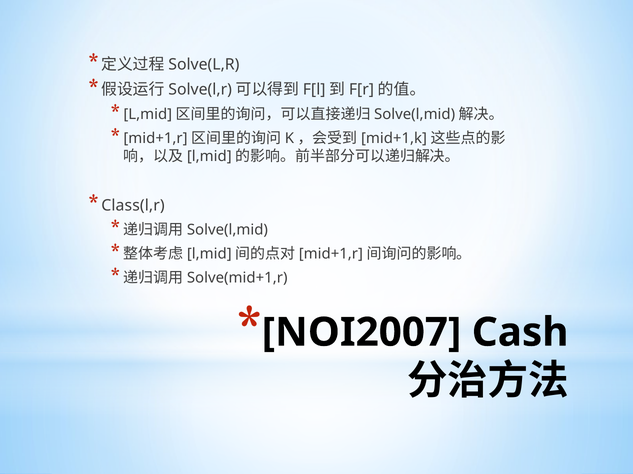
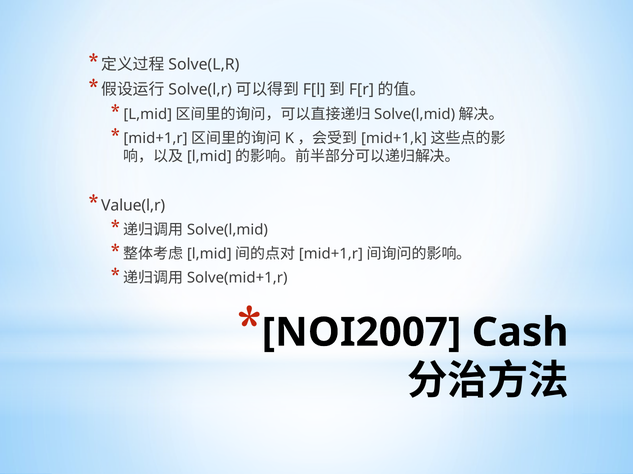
Class(l,r: Class(l,r -> Value(l,r (133, 206)
